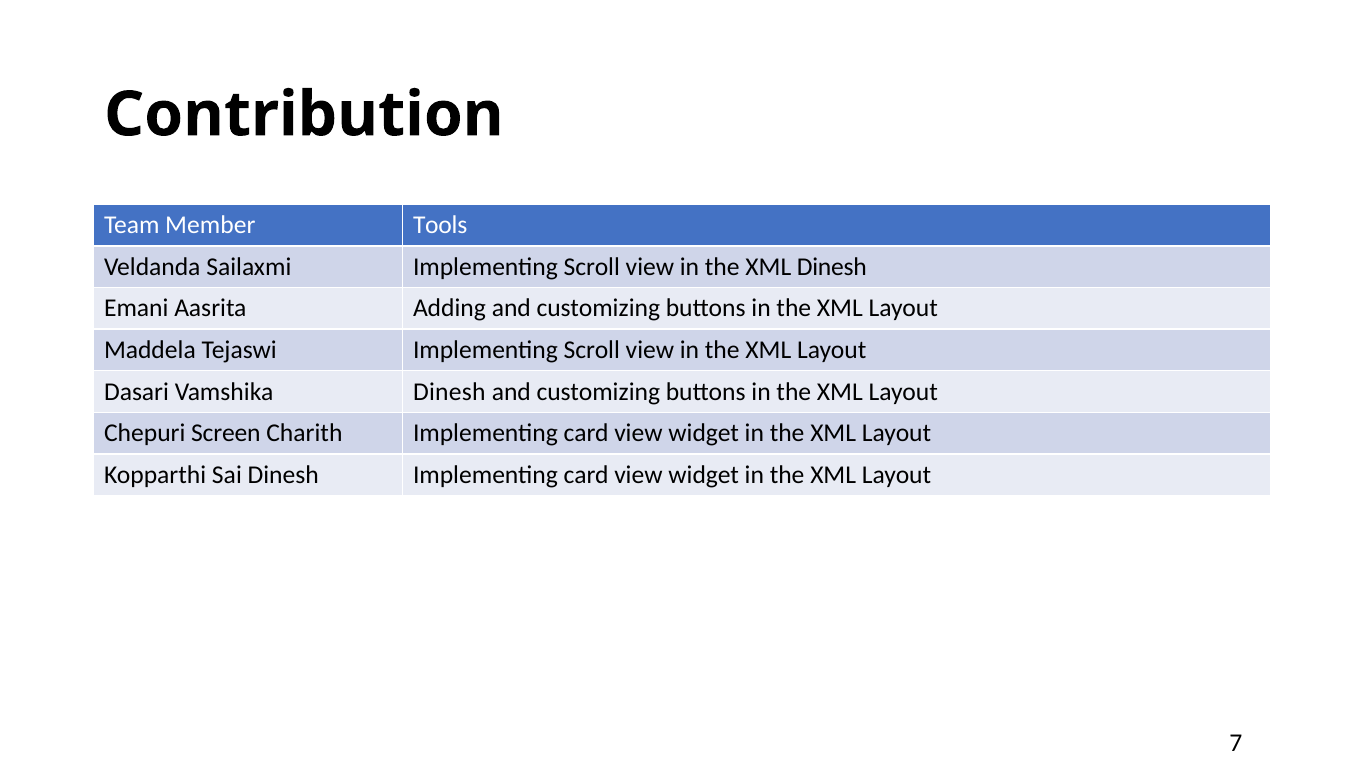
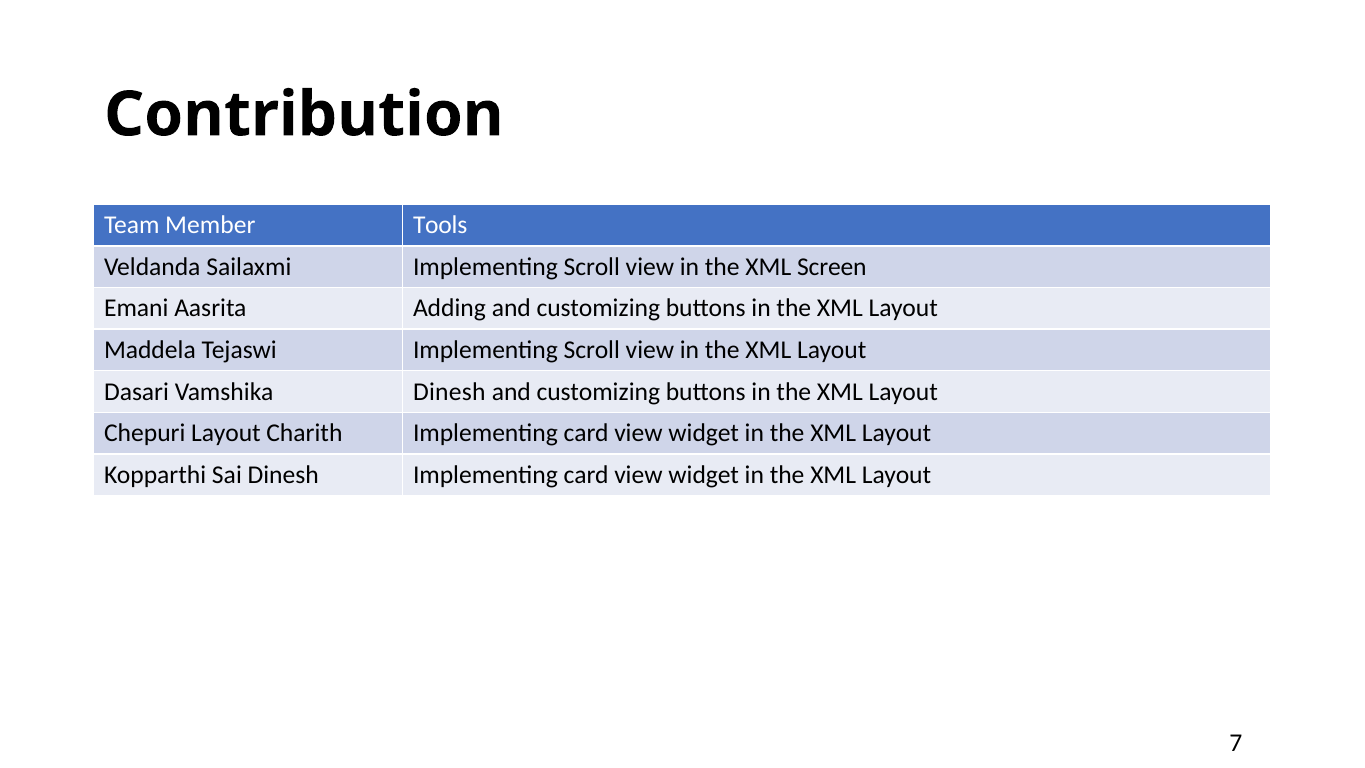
XML Dinesh: Dinesh -> Screen (832, 267)
Chepuri Screen: Screen -> Layout (226, 433)
